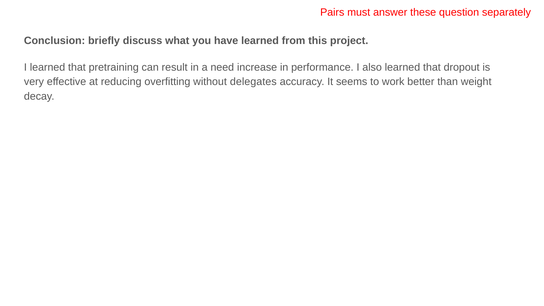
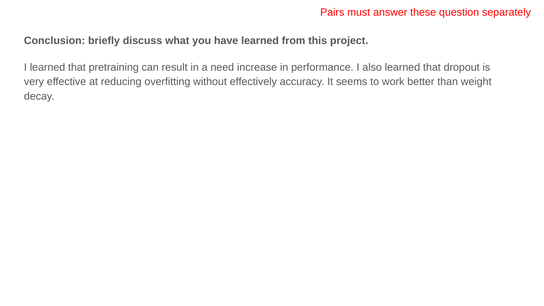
delegates: delegates -> effectively (253, 82)
